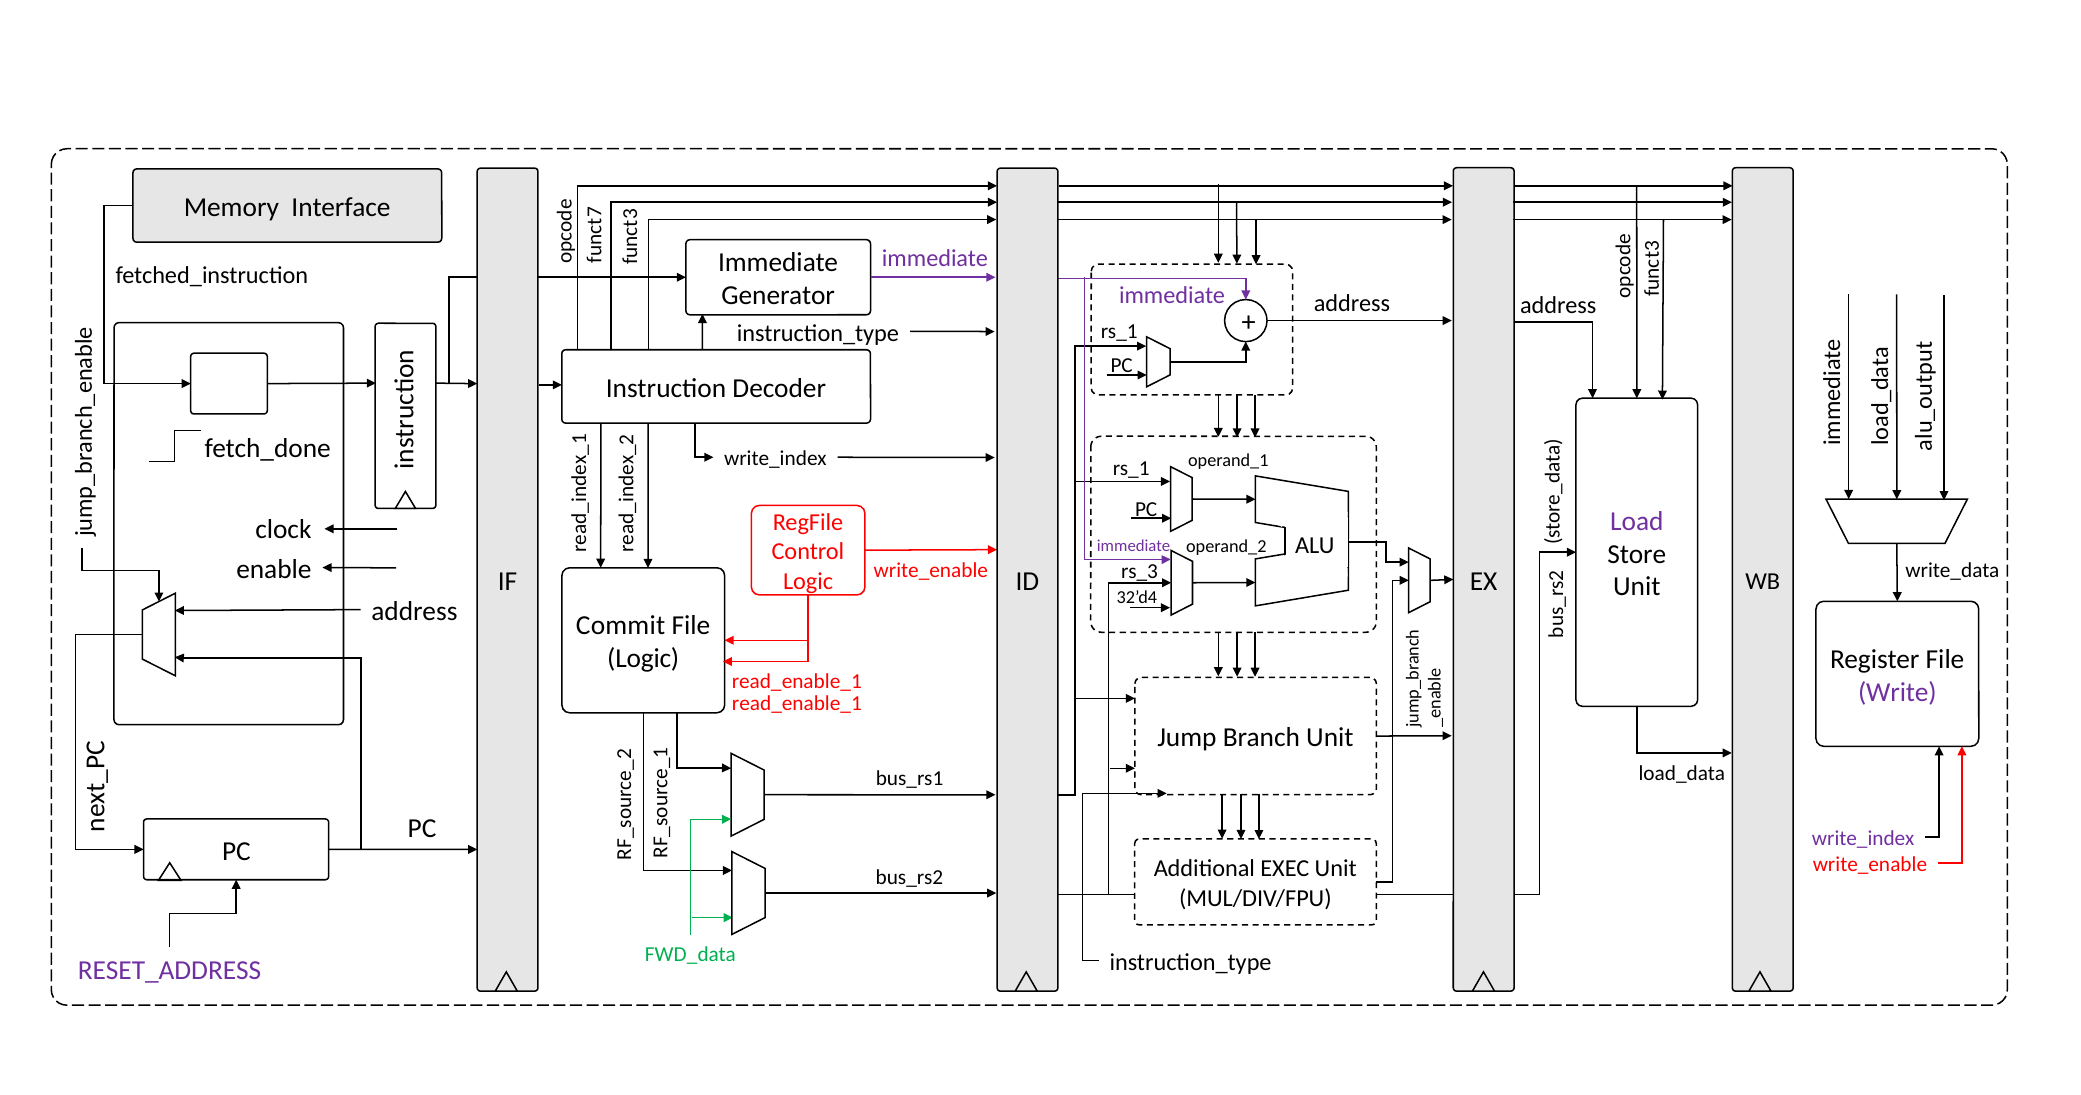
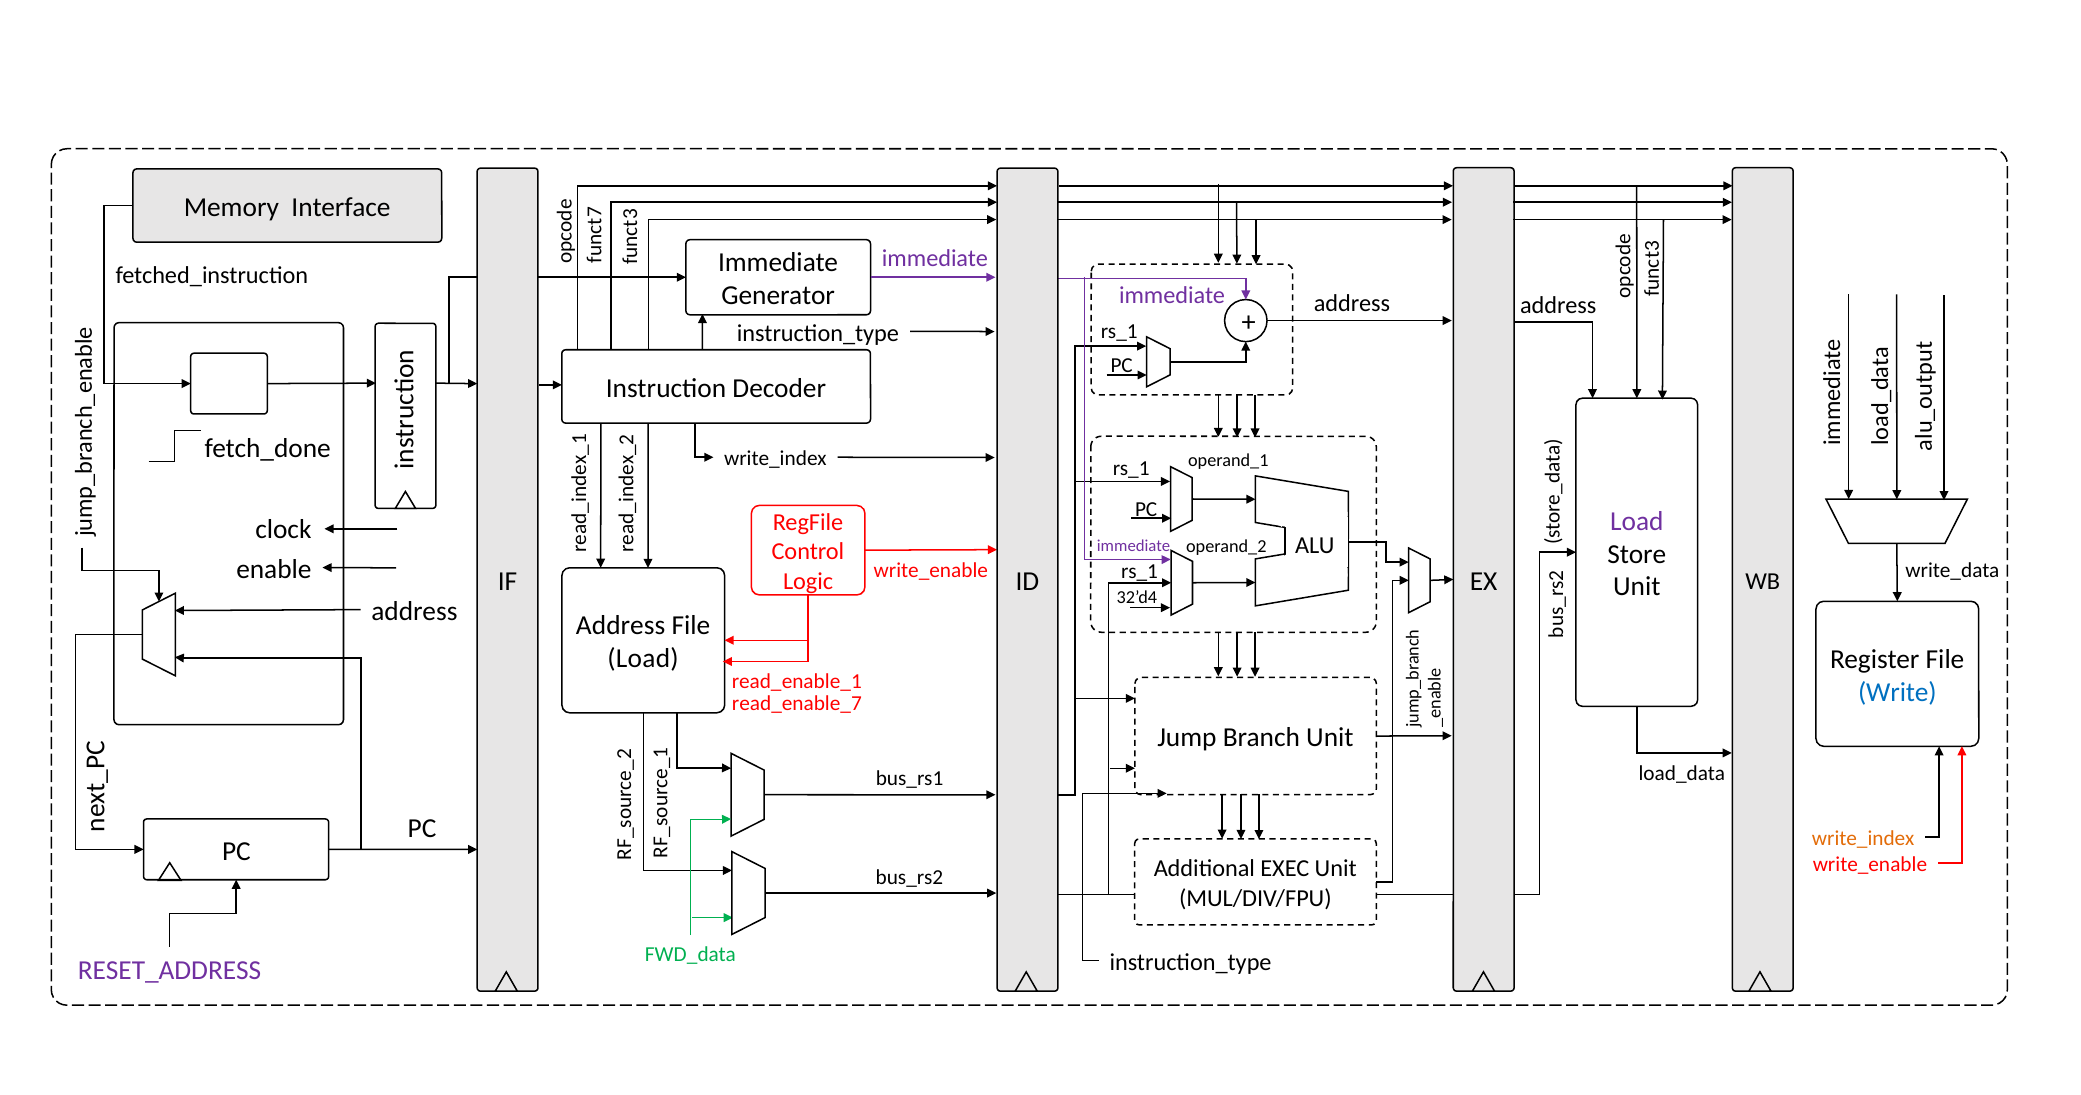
ID rs_3: rs_3 -> rs_1 (1139, 571)
Commit: Commit -> Address (621, 626)
Logic: Logic -> Load (643, 659)
Write colour: purple -> blue (1897, 692)
read_enable_1: read_enable_1 -> read_enable_7 (797, 703)
write_index colour: purple -> orange (1863, 839)
